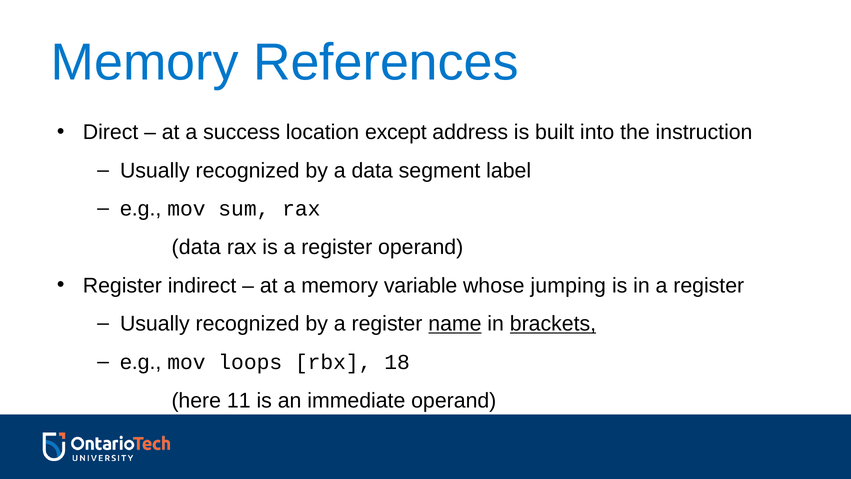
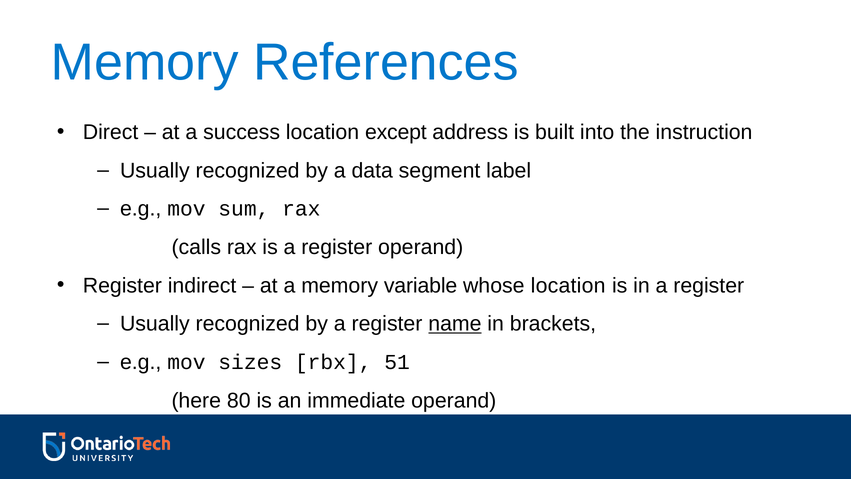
data: data -> calls (196, 247)
whose jumping: jumping -> location (568, 285)
brackets underline: present -> none (553, 324)
loops: loops -> sizes (250, 362)
18: 18 -> 51 (397, 362)
11: 11 -> 80 (239, 400)
